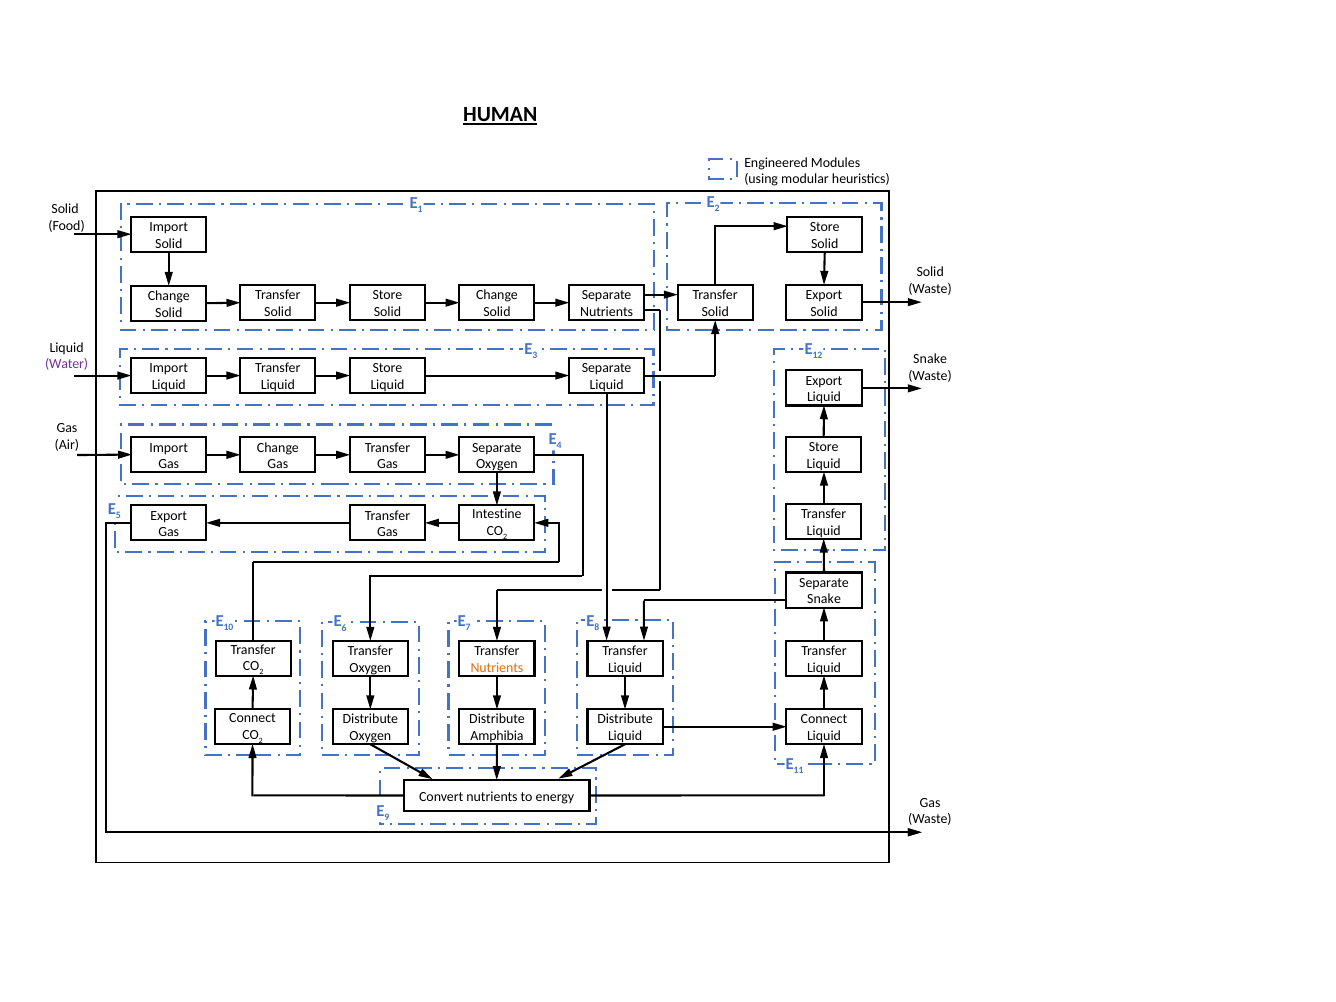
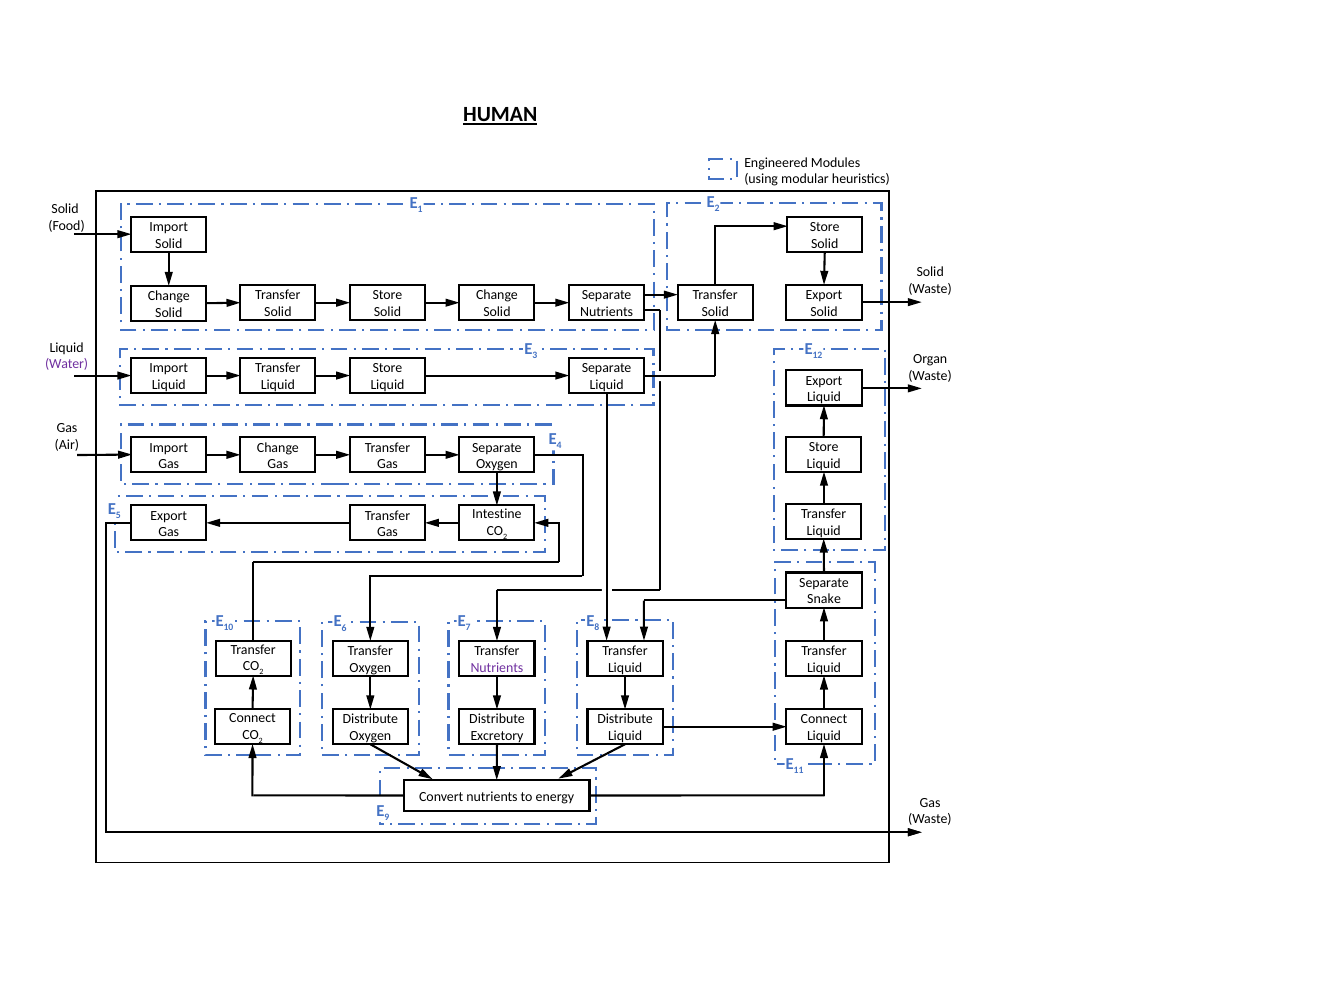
Snake: Snake -> Organ (930, 359)
Nutrients colour: orange -> purple (497, 668)
Amphibia: Amphibia -> Excretory (497, 736)
